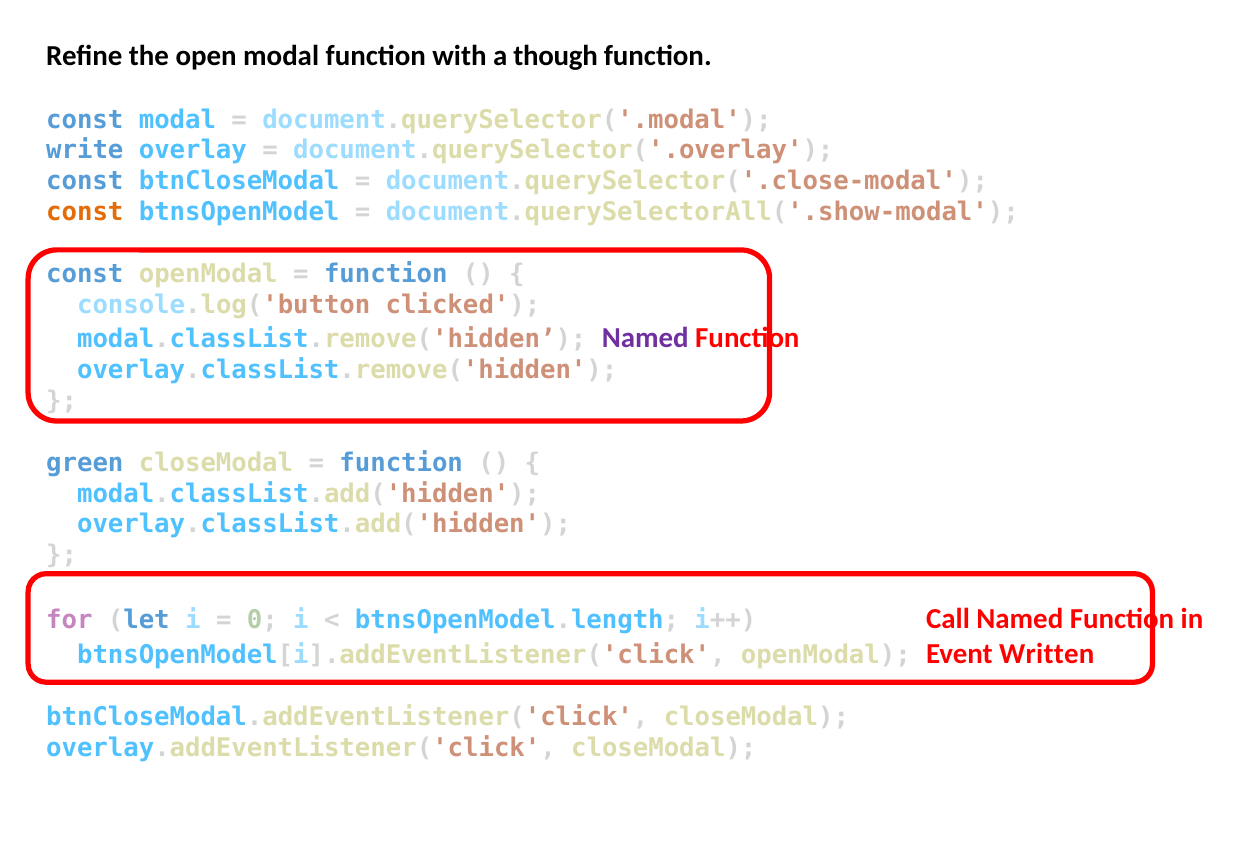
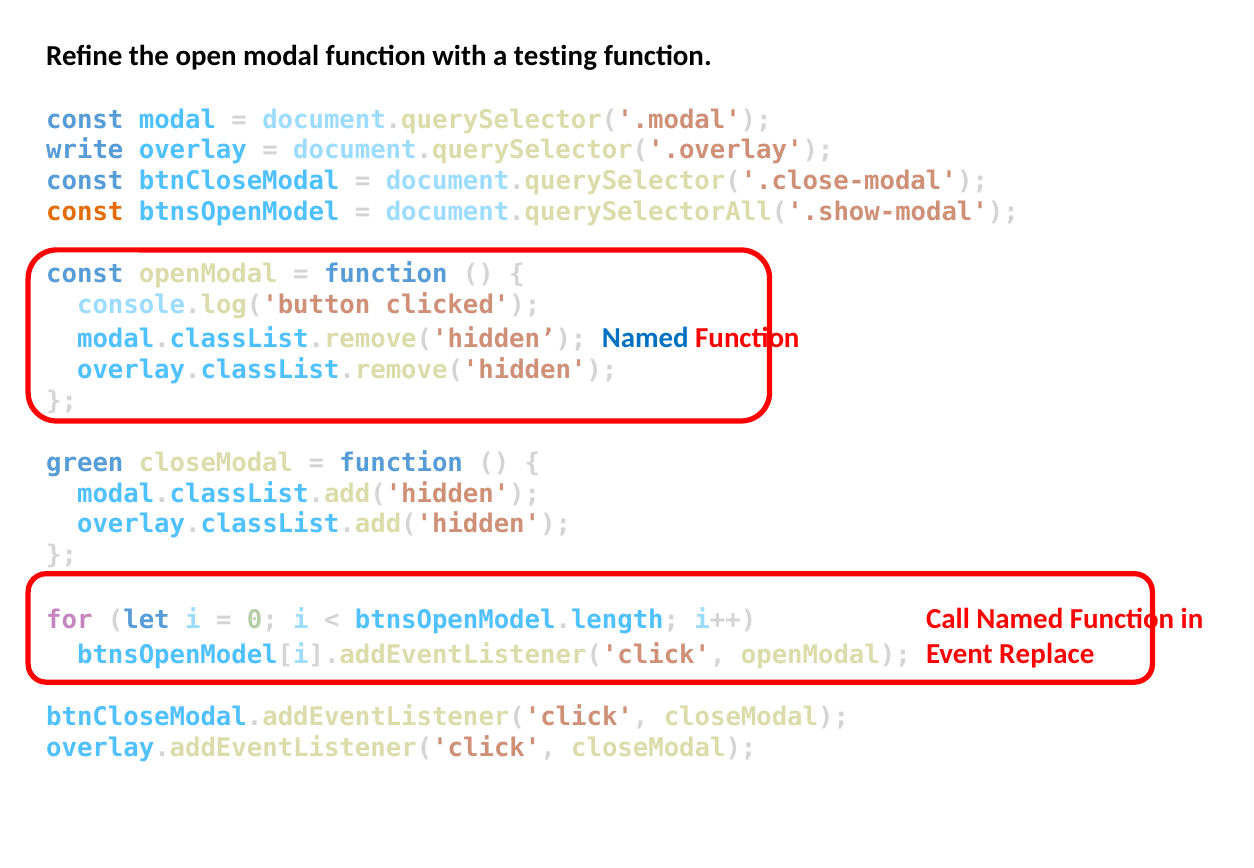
though: though -> testing (555, 56)
Named colour: purple -> blue (645, 338)
Written: Written -> Replace (1047, 654)
